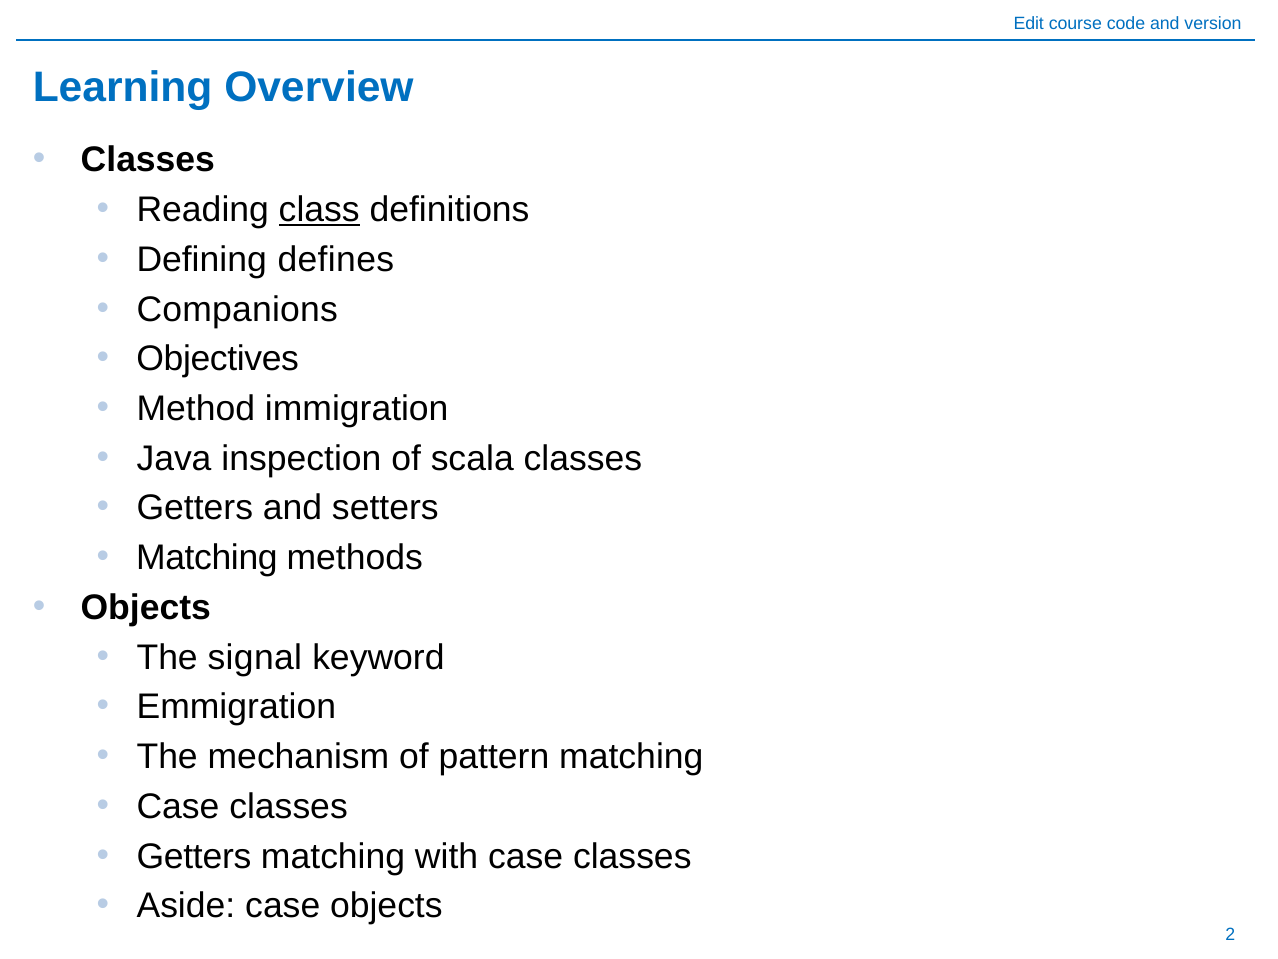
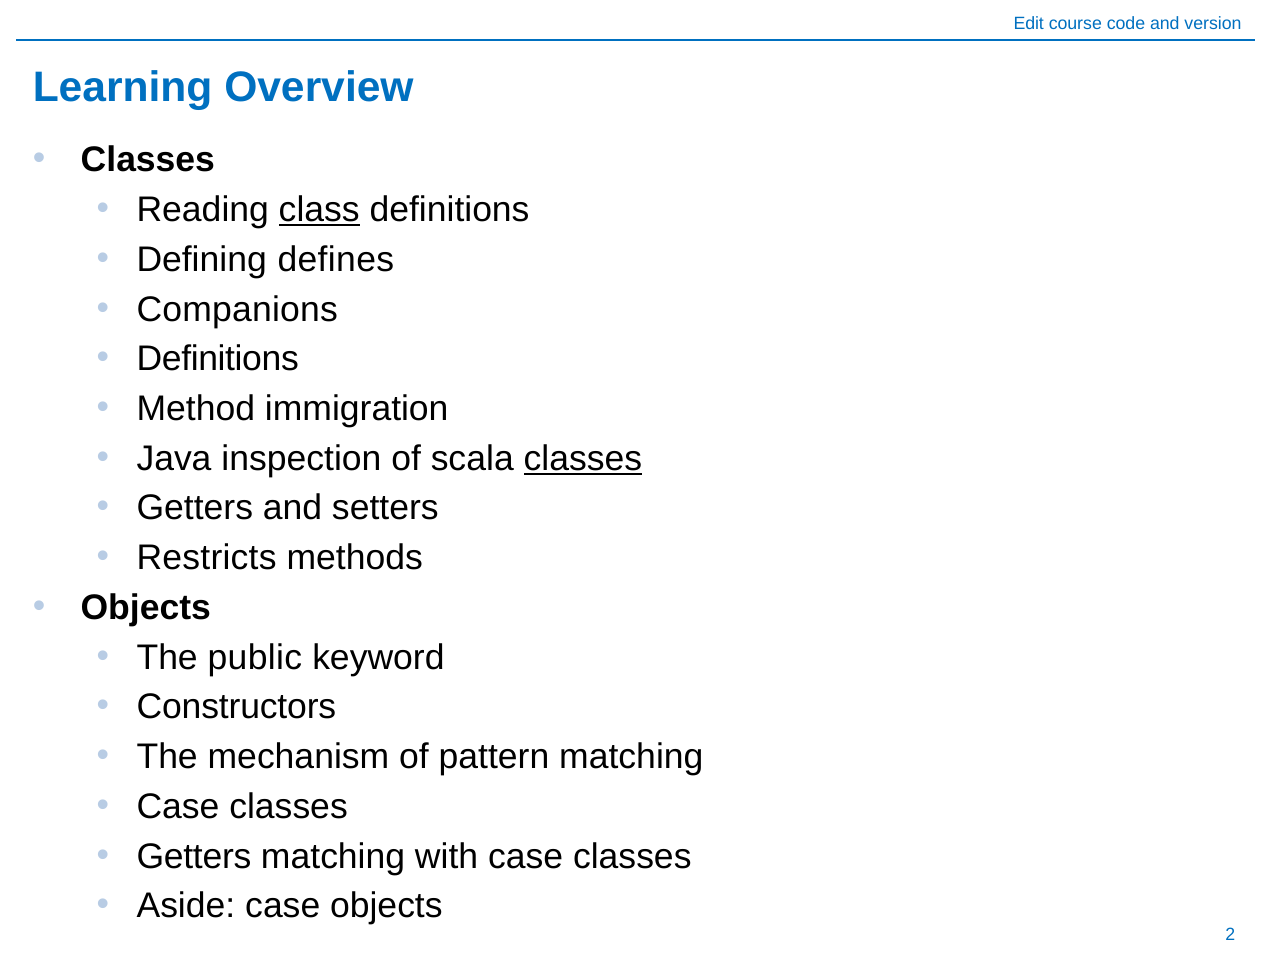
Objectives: Objectives -> Definitions (218, 359)
classes underline: none -> present (583, 458)
Matching: Matching -> Restricts (207, 558)
signal: signal -> public (255, 657)
Emmigration: Emmigration -> Constructors (236, 707)
